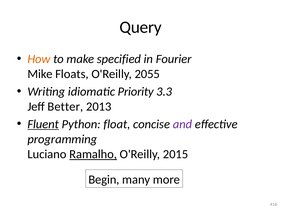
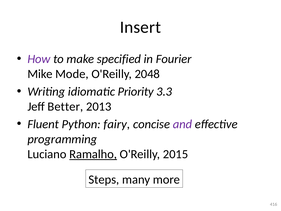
Query: Query -> Insert (140, 27)
How colour: orange -> purple (39, 59)
Floats: Floats -> Mode (72, 74)
2055: 2055 -> 2048 (147, 74)
Fluent underline: present -> none (43, 124)
float: float -> fairy (117, 124)
Begin: Begin -> Steps (104, 179)
